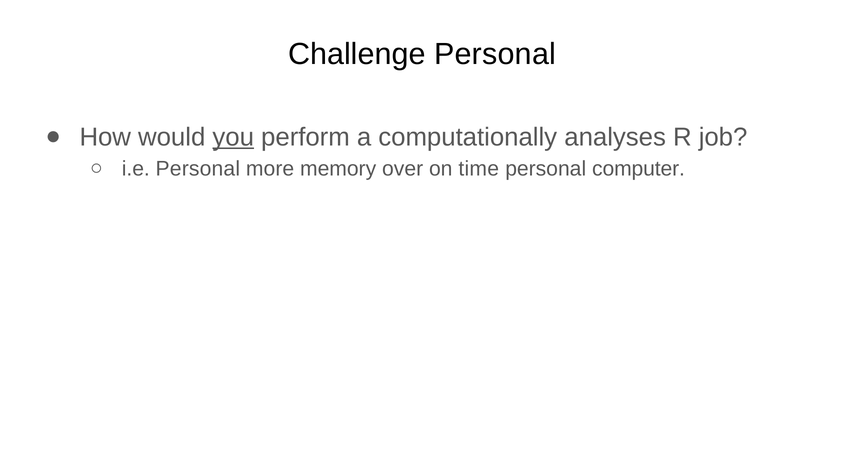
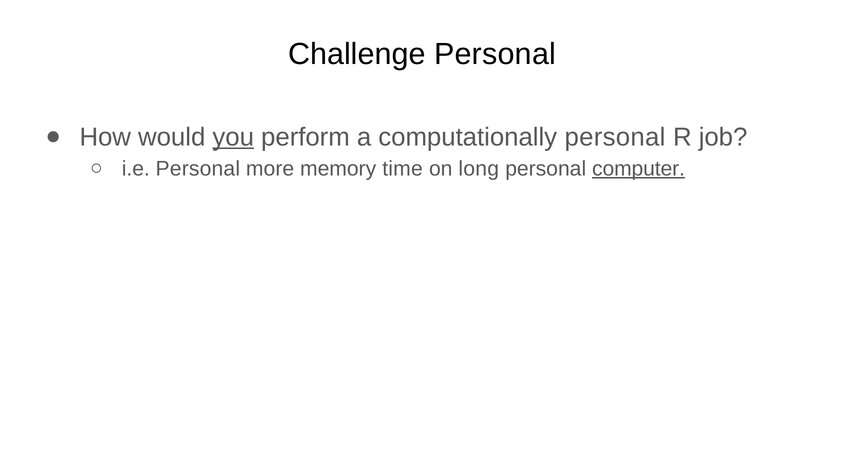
computationally analyses: analyses -> personal (615, 137)
over: over -> time (403, 168)
time: time -> long (479, 168)
computer underline: none -> present (639, 168)
